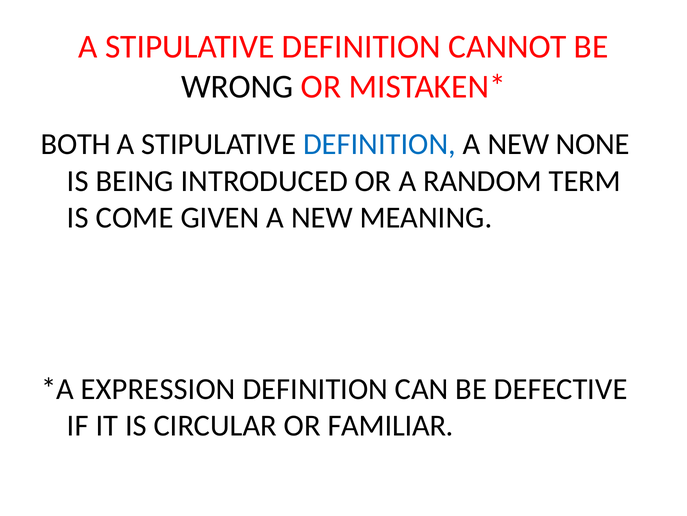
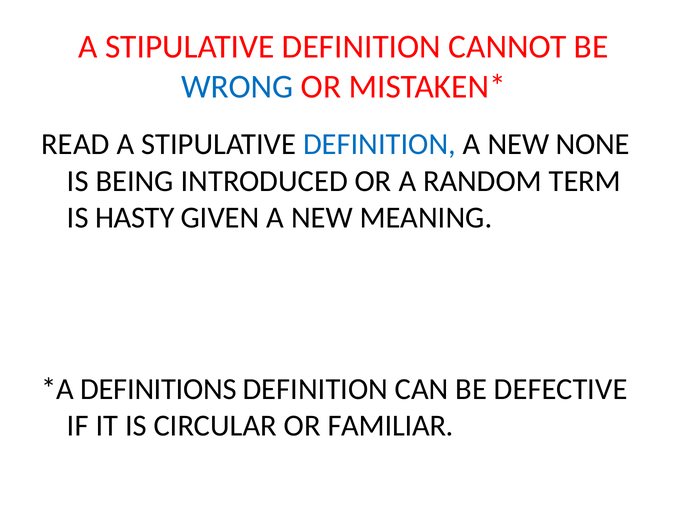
WRONG colour: black -> blue (237, 87)
BOTH: BOTH -> READ (75, 144)
COME: COME -> HASTY (135, 217)
EXPRESSION: EXPRESSION -> DEFINITIONS (158, 388)
